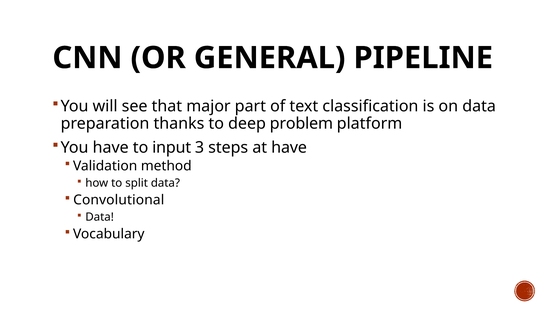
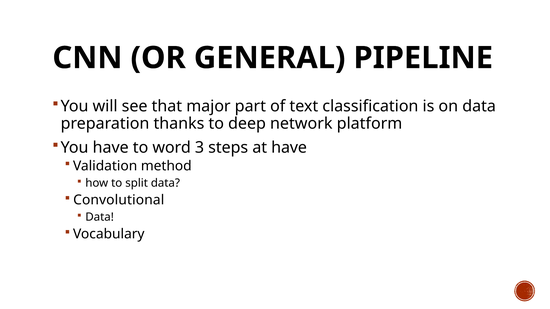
problem: problem -> network (301, 124)
input: input -> word (172, 148)
